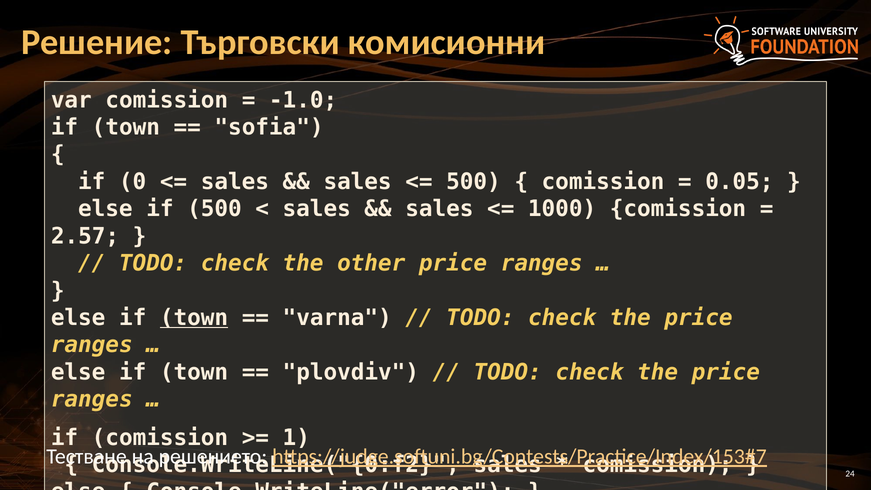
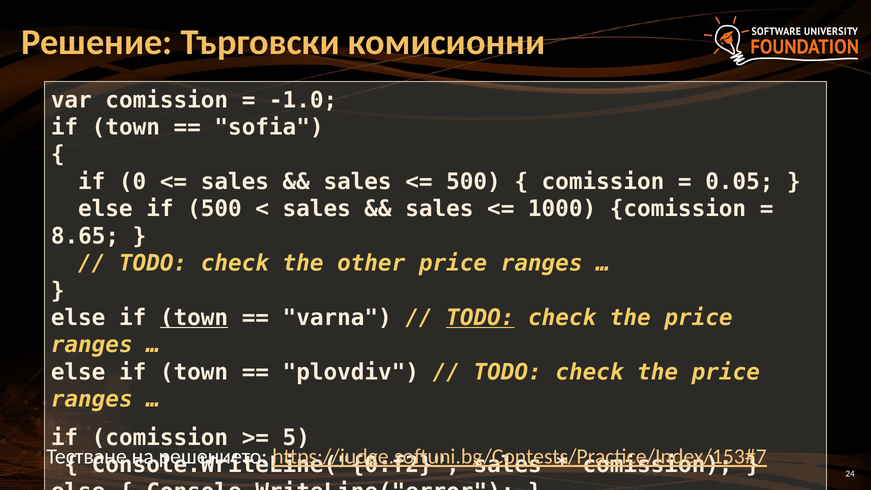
2.57: 2.57 -> 8.65 (85, 236)
TODO underline: none -> present (480, 318)
1: 1 -> 5 (296, 438)
